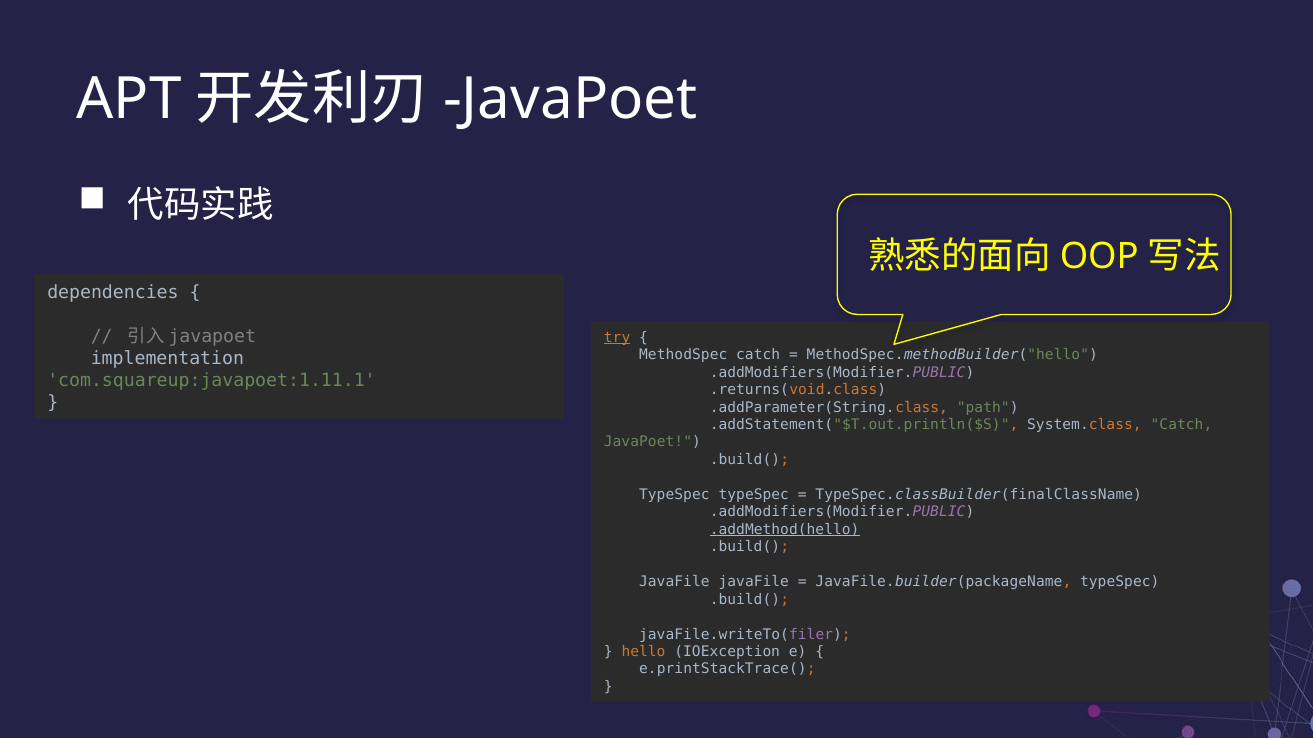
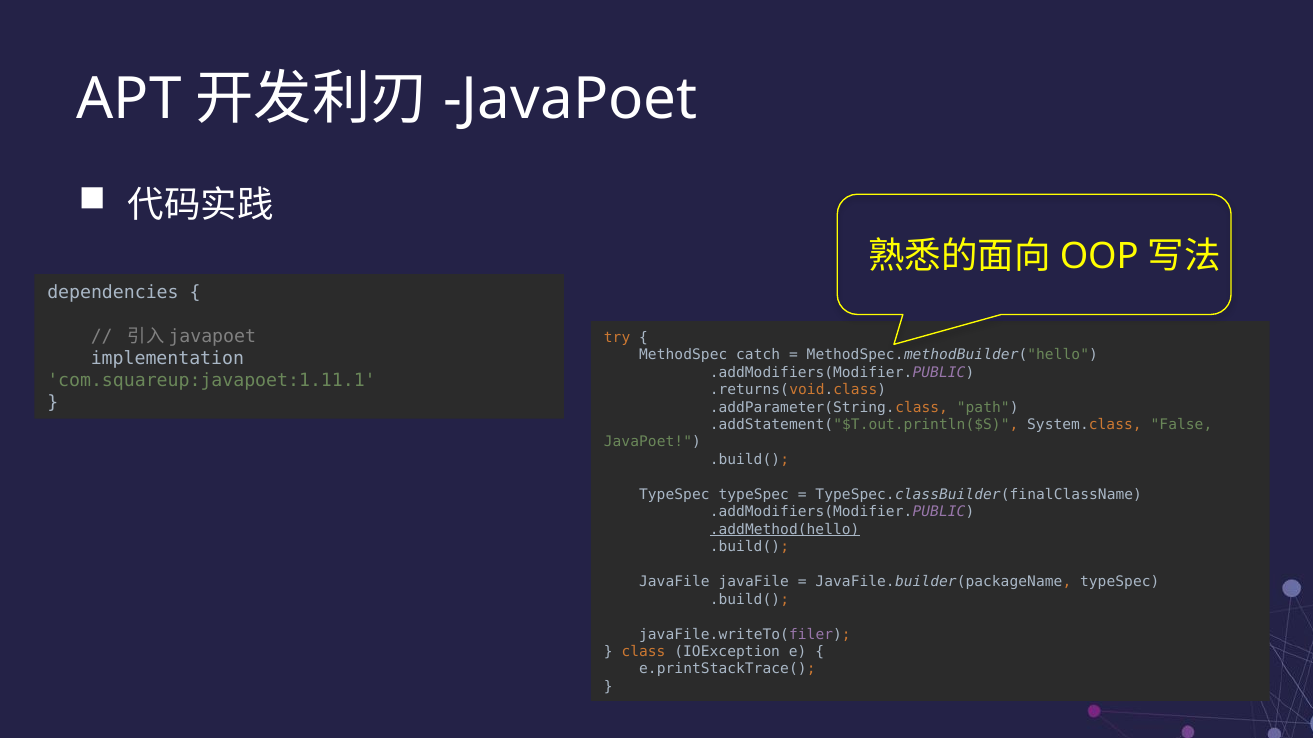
try underline: present -> none (617, 338)
System.class Catch: Catch -> False (1181, 425)
hello: hello -> class (643, 652)
